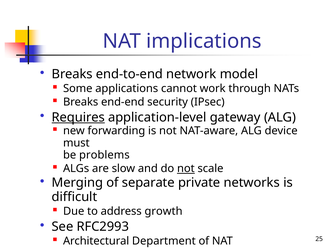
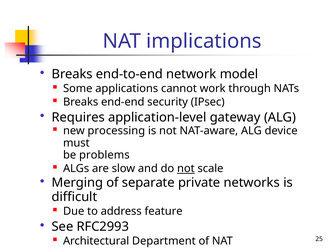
Requires underline: present -> none (78, 118)
forwarding: forwarding -> processing (116, 131)
growth: growth -> feature (164, 212)
